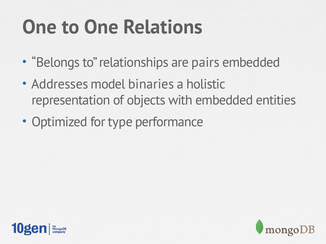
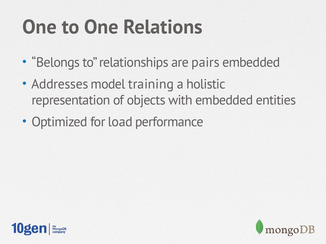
binaries: binaries -> training (151, 84)
type: type -> load (120, 122)
